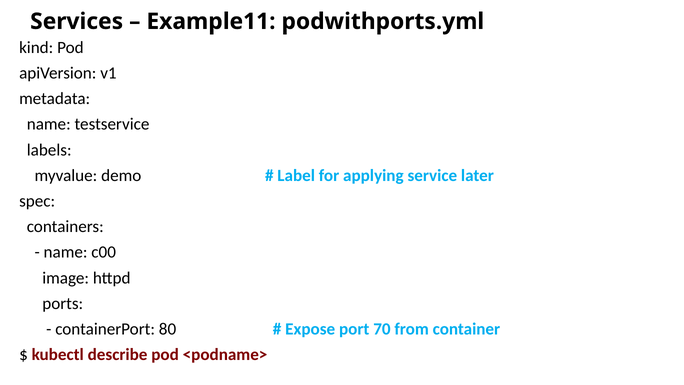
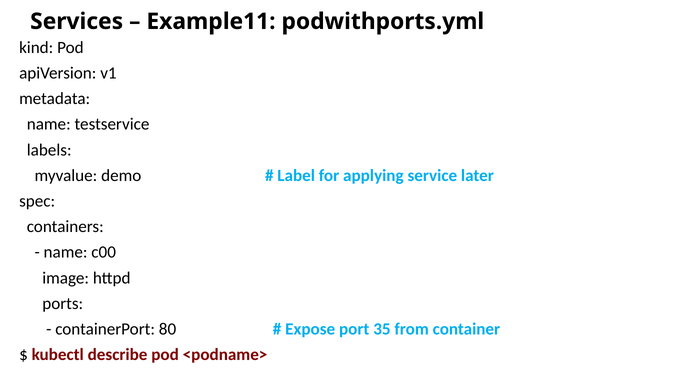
70: 70 -> 35 (382, 329)
